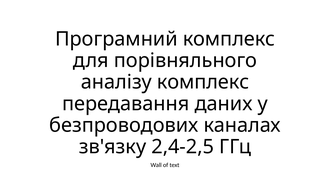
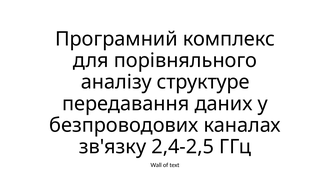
аналізу комплекс: комплекс -> структуре (203, 82)
